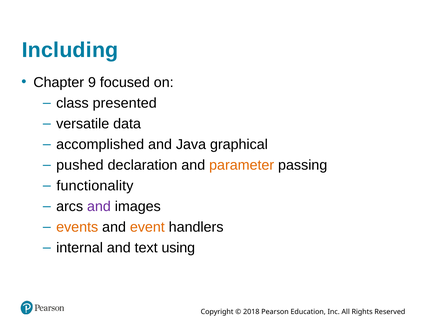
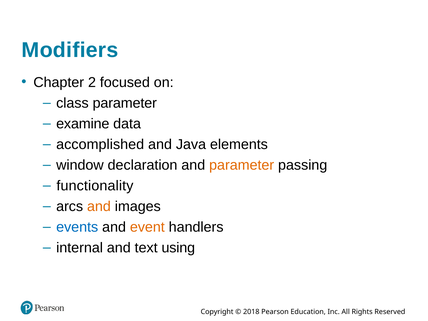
Including: Including -> Modifiers (70, 50)
9: 9 -> 2 (92, 82)
class presented: presented -> parameter (125, 103)
versatile: versatile -> examine (83, 124)
graphical: graphical -> elements (239, 144)
pushed: pushed -> window (80, 165)
and colour: purple -> orange (99, 207)
events colour: orange -> blue (77, 227)
